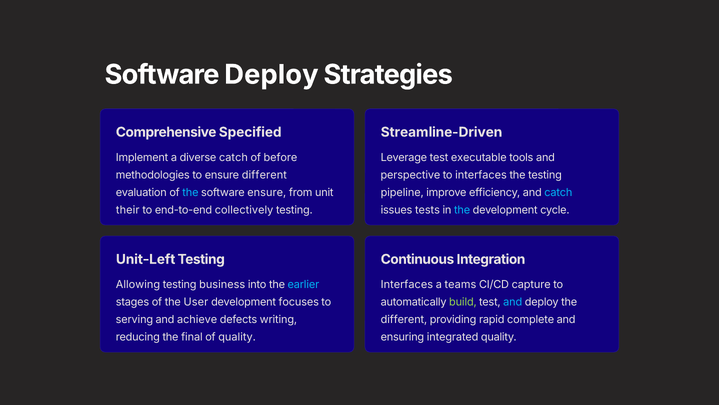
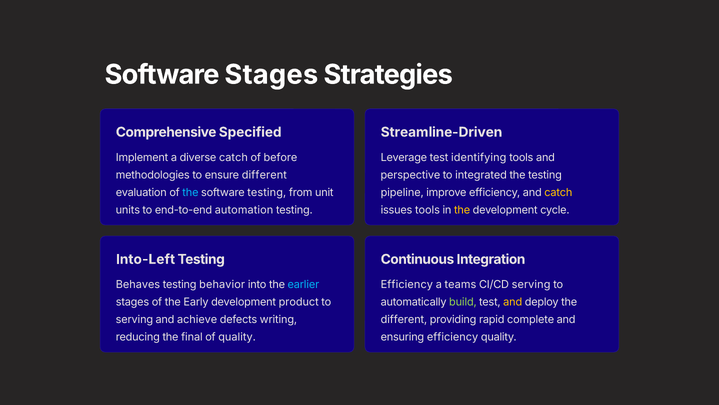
Software Deploy: Deploy -> Stages (271, 75)
executable: executable -> identifying (479, 158)
to interfaces: interfaces -> integrated (481, 175)
software ensure: ensure -> testing (267, 192)
catch colour: light blue -> yellow (558, 192)
their: their -> units (128, 210)
collectively: collectively -> automation (244, 210)
issues tests: tests -> tools (427, 210)
the colour: light blue -> yellow (462, 210)
Unit-Left: Unit-Left -> Into-Left (145, 259)
Allowing: Allowing -> Behaves (138, 284)
business: business -> behavior (222, 284)
Interfaces: Interfaces -> Efficiency (407, 284)
CI/CD capture: capture -> serving (531, 284)
User: User -> Early (196, 302)
focuses: focuses -> product (299, 302)
and colour: light blue -> yellow (513, 302)
ensuring integrated: integrated -> efficiency (453, 337)
